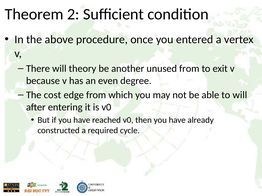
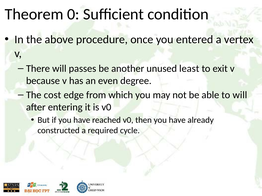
2: 2 -> 0 (73, 14)
theory: theory -> passes (82, 69)
unused from: from -> least (189, 69)
